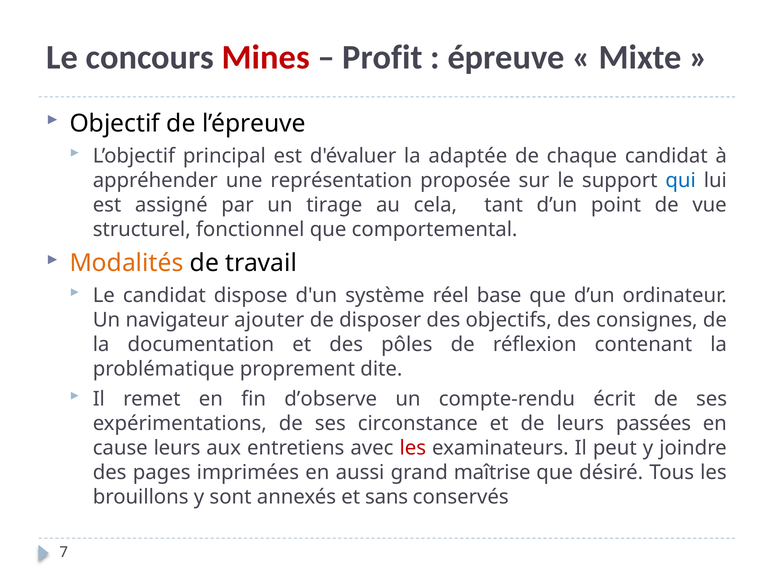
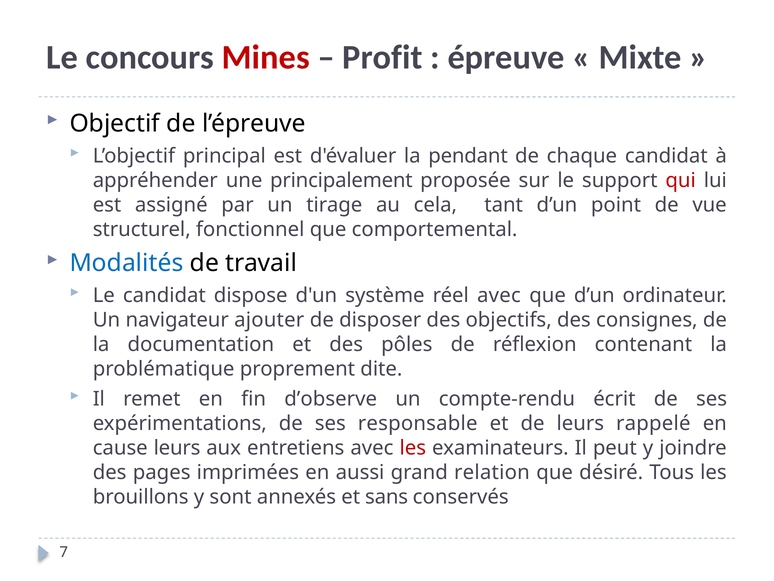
adaptée: adaptée -> pendant (468, 156)
représentation: représentation -> principalement (341, 180)
qui colour: blue -> red (681, 180)
Modalités colour: orange -> blue (126, 263)
réel base: base -> avec (499, 295)
circonstance: circonstance -> responsable (418, 423)
passées: passées -> rappelé (653, 423)
maîtrise: maîtrise -> relation (492, 472)
